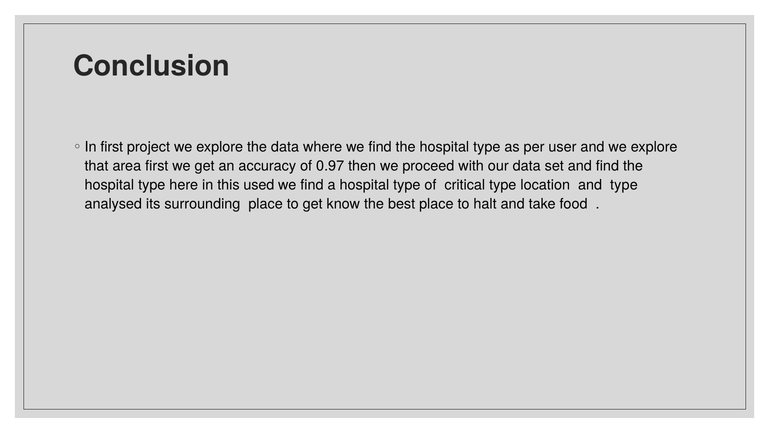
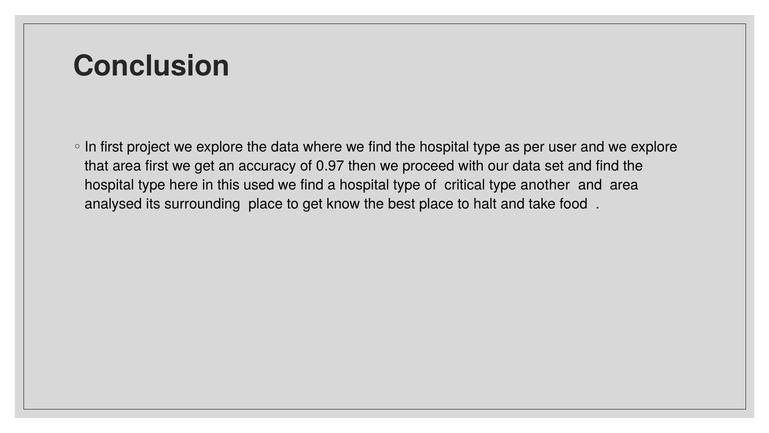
location: location -> another (545, 185)
and type: type -> area (624, 185)
